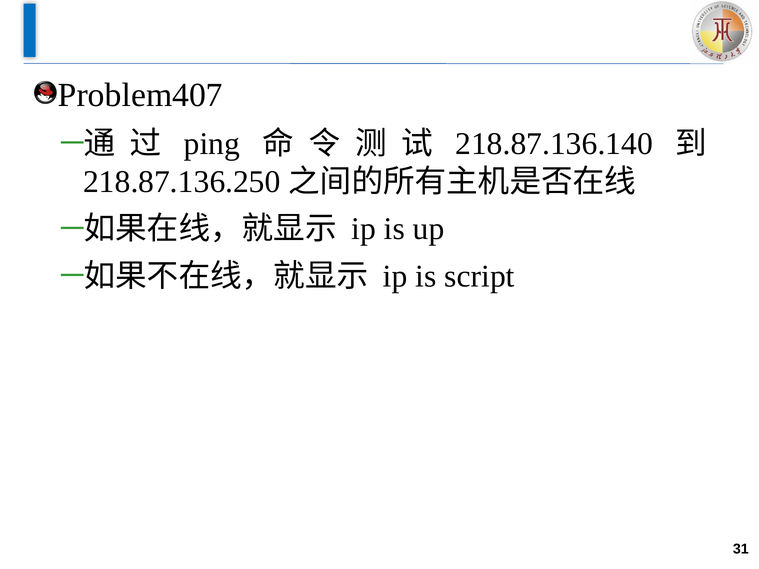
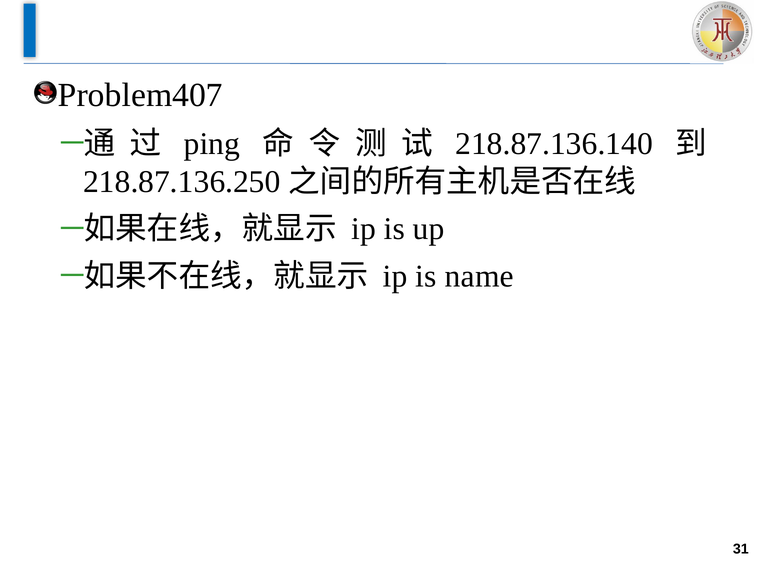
script: script -> name (479, 277)
